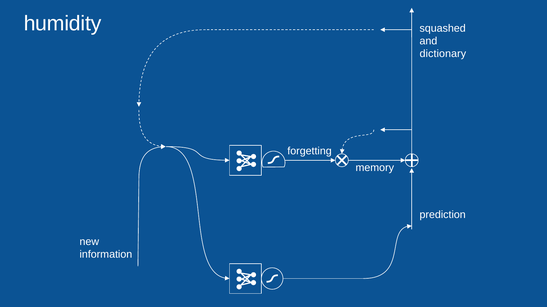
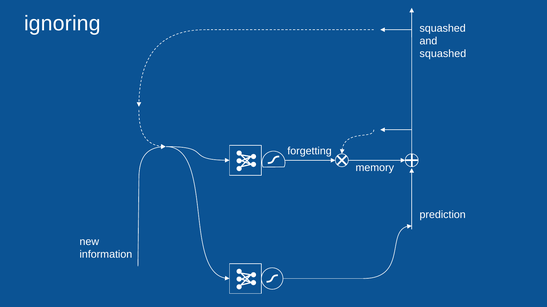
humidity: humidity -> ignoring (62, 24)
dictionary: dictionary -> squashed (443, 54)
